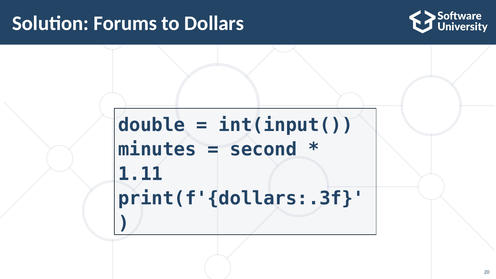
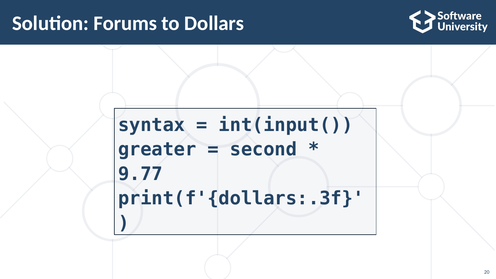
double: double -> syntax (152, 125)
minutes: minutes -> greater (157, 149)
1.11: 1.11 -> 9.77 (140, 174)
